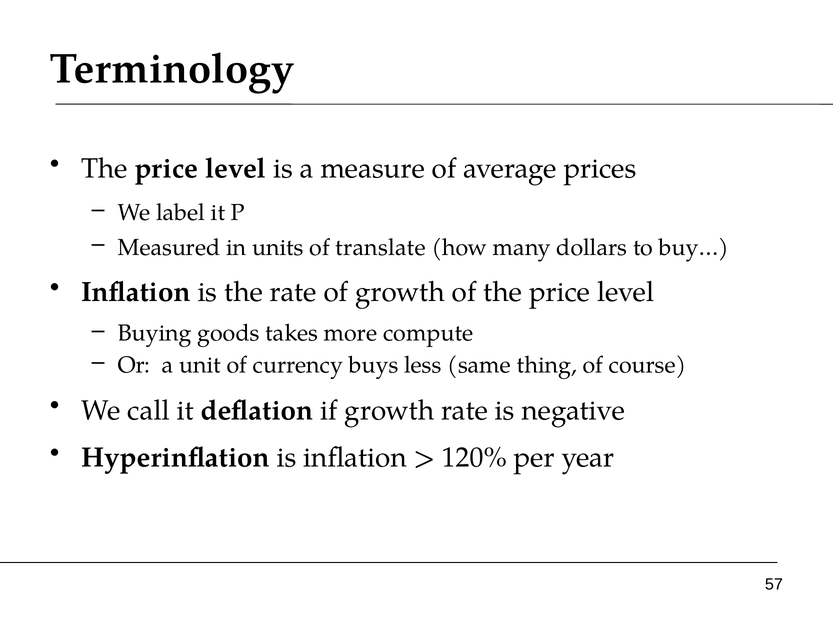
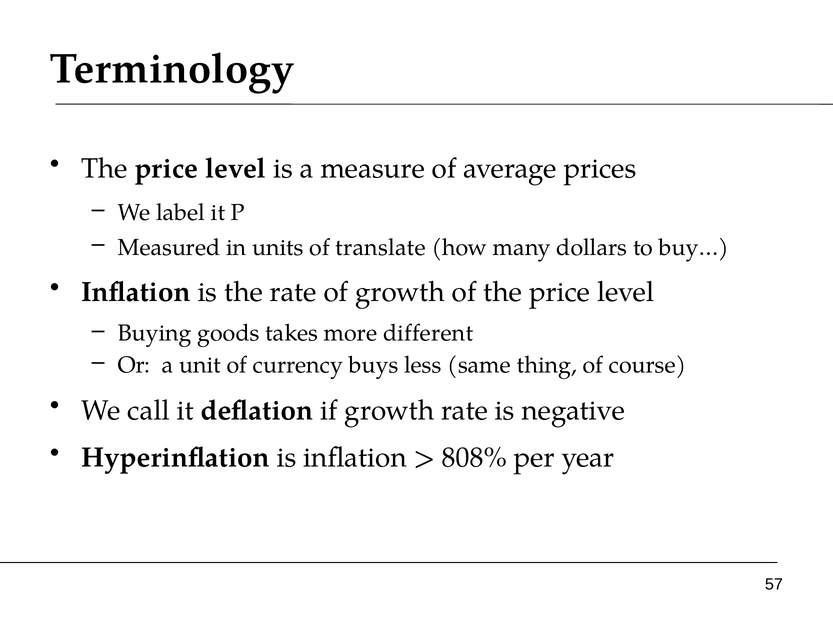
compute: compute -> different (428, 333)
120%: 120% -> 808% (474, 457)
